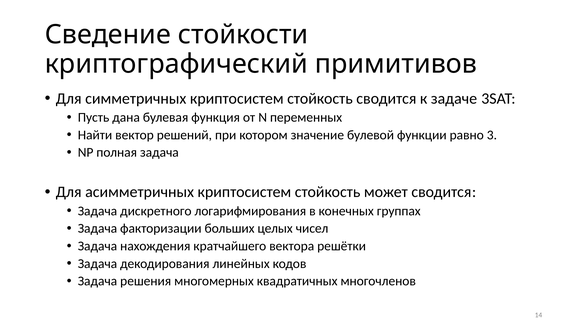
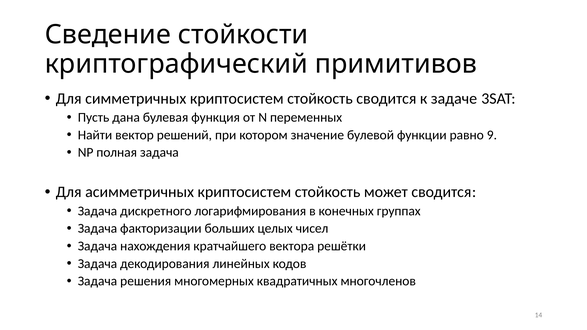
3: 3 -> 9 (492, 135)
